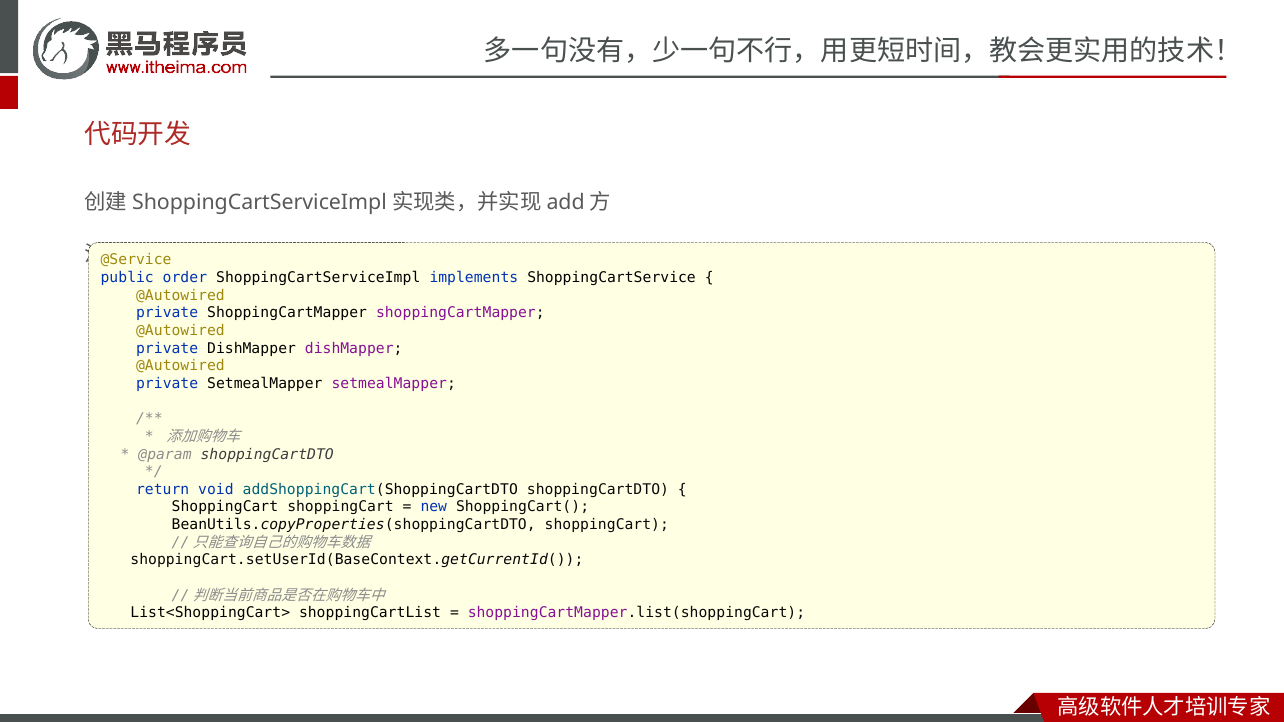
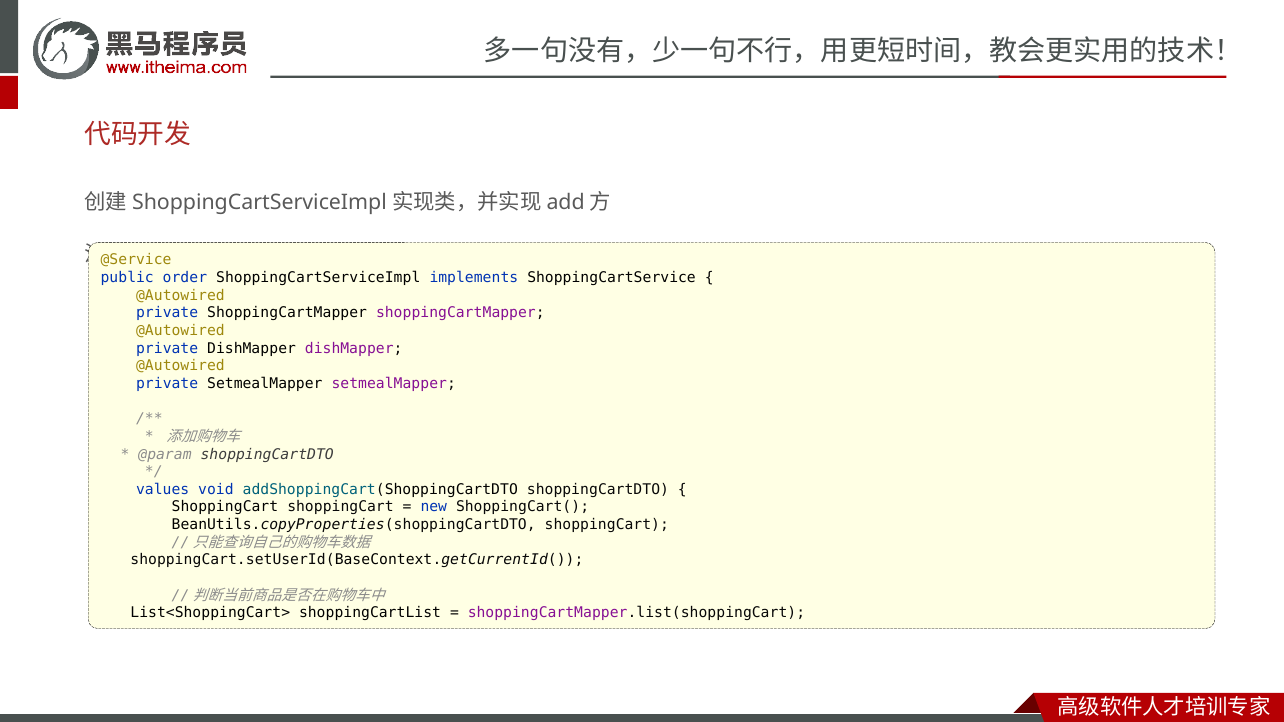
return: return -> values (163, 490)
